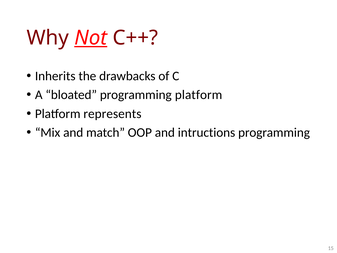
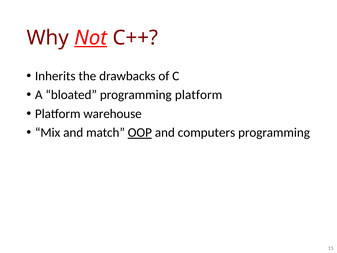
represents: represents -> warehouse (113, 114)
OOP underline: none -> present (140, 132)
intructions: intructions -> computers (206, 132)
